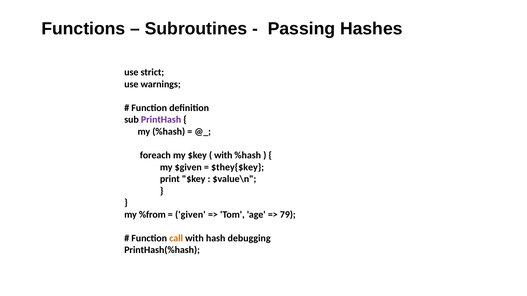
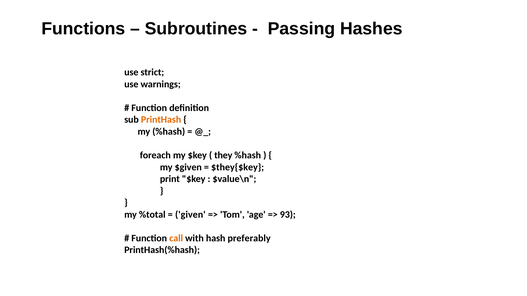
PrintHash colour: purple -> orange (161, 120)
with: with -> they (223, 155)
%from: %from -> %total (152, 215)
79: 79 -> 93 (288, 215)
debugging: debugging -> preferably (249, 238)
